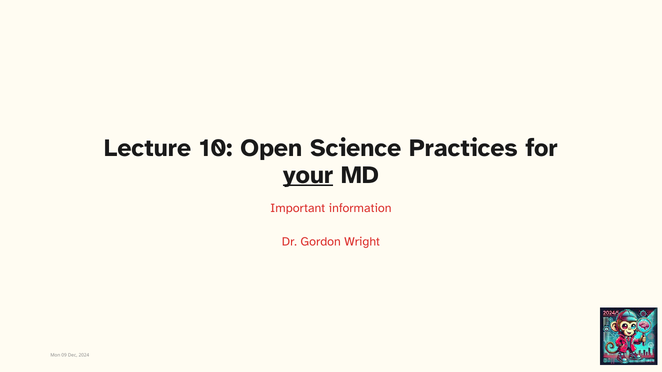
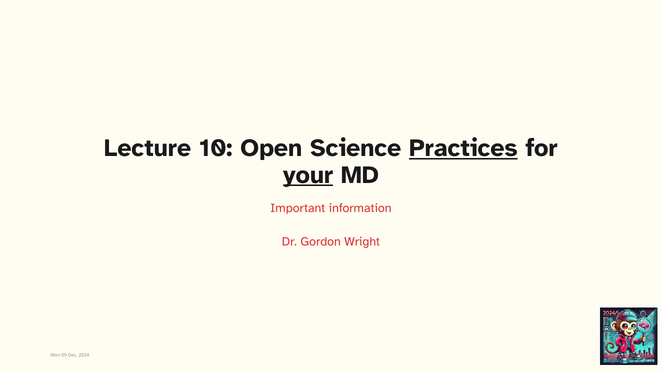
Practices underline: none -> present (463, 148)
